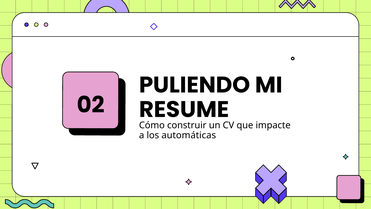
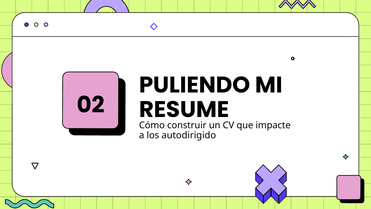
automáticas: automáticas -> autodirigido (189, 135)
